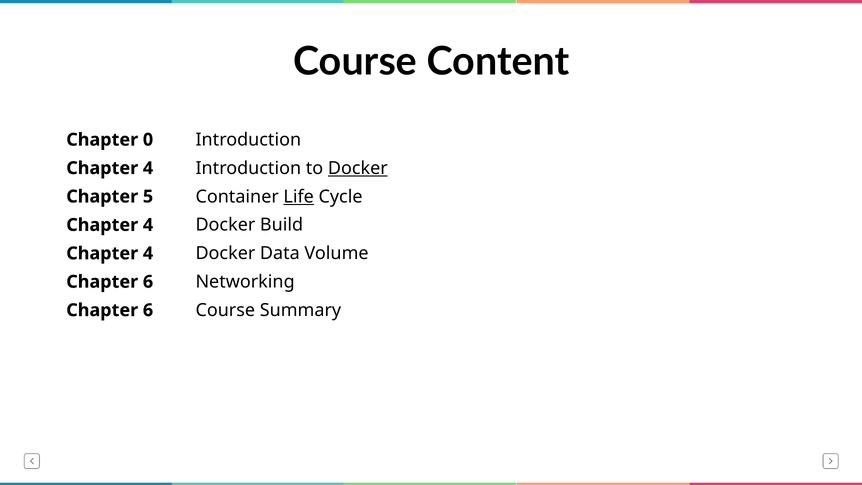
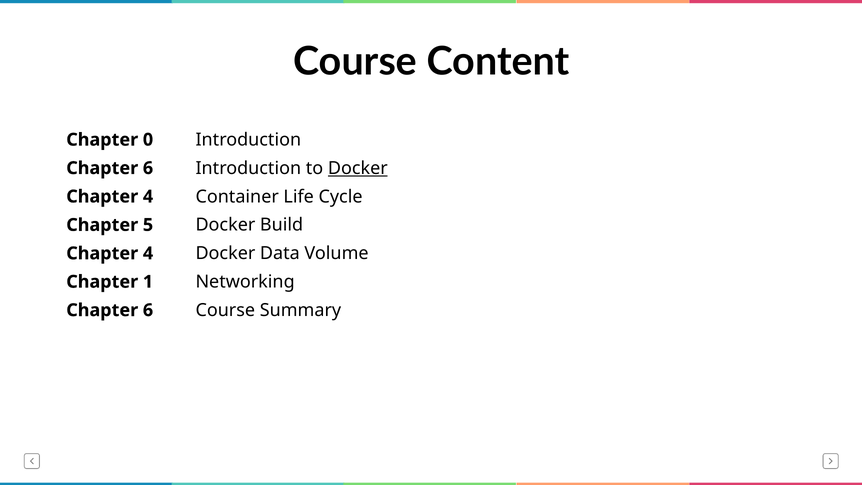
4: 4 -> 6 (148, 168)
5: 5 -> 4 (148, 197)
Life underline: present -> none (299, 197)
4: 4 -> 5 (148, 225)
6: 6 -> 1 (148, 282)
